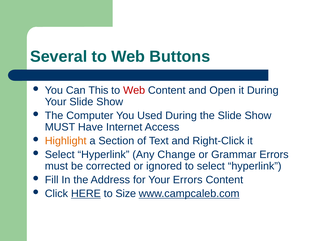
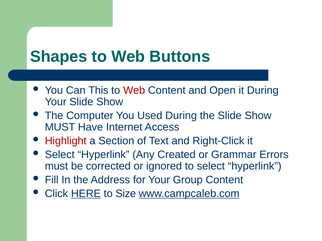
Several: Several -> Shapes (59, 57)
Highlight colour: orange -> red (66, 141)
Change: Change -> Created (177, 155)
Your Errors: Errors -> Group (188, 180)
